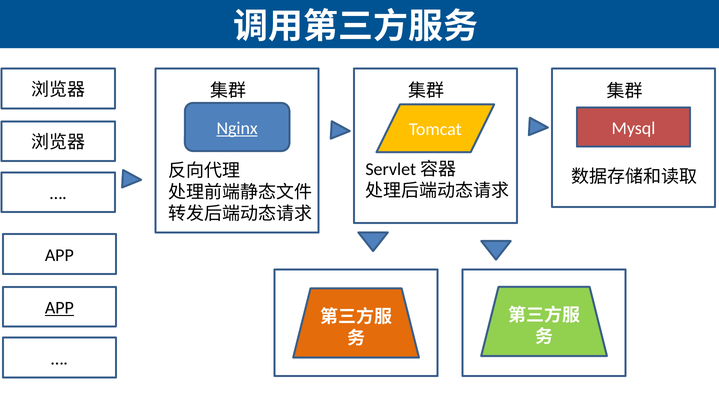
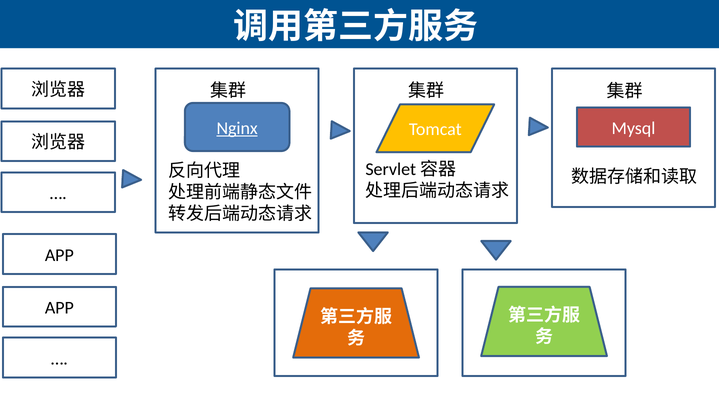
APP underline: present -> none (59, 308)
